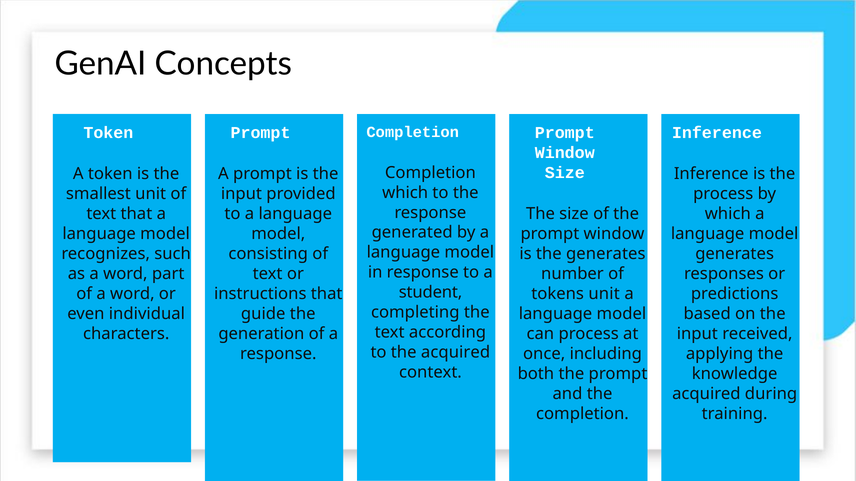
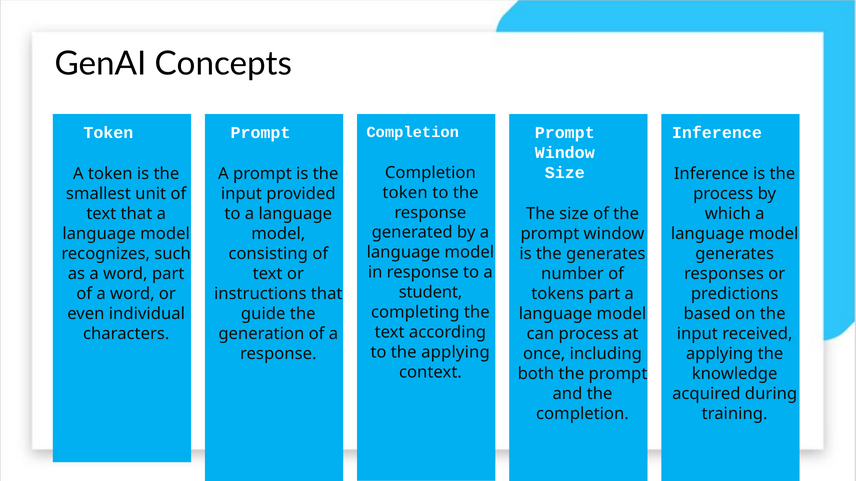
which: which -> token (405, 193)
tokens unit: unit -> part (604, 294)
the acquired: acquired -> applying (456, 353)
